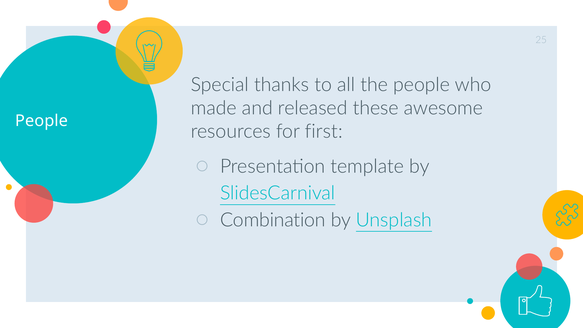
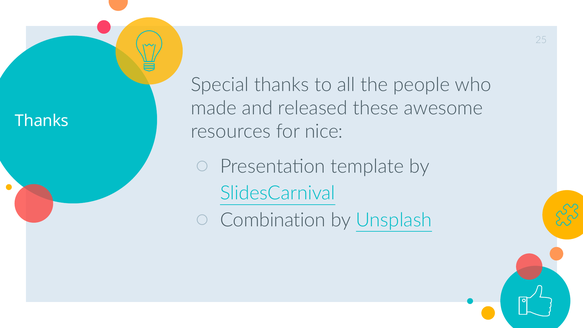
People: People -> Thanks (42, 121)
first: first -> nice (324, 131)
